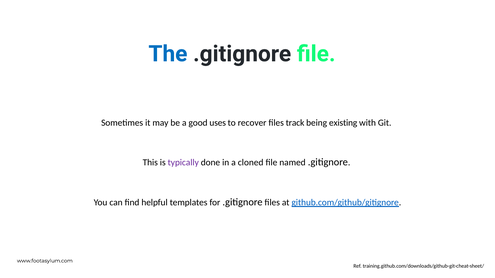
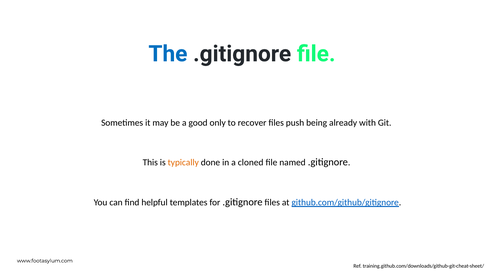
uses: uses -> only (218, 123)
track: track -> push (295, 123)
existing: existing -> already (343, 123)
typically colour: purple -> orange (183, 163)
